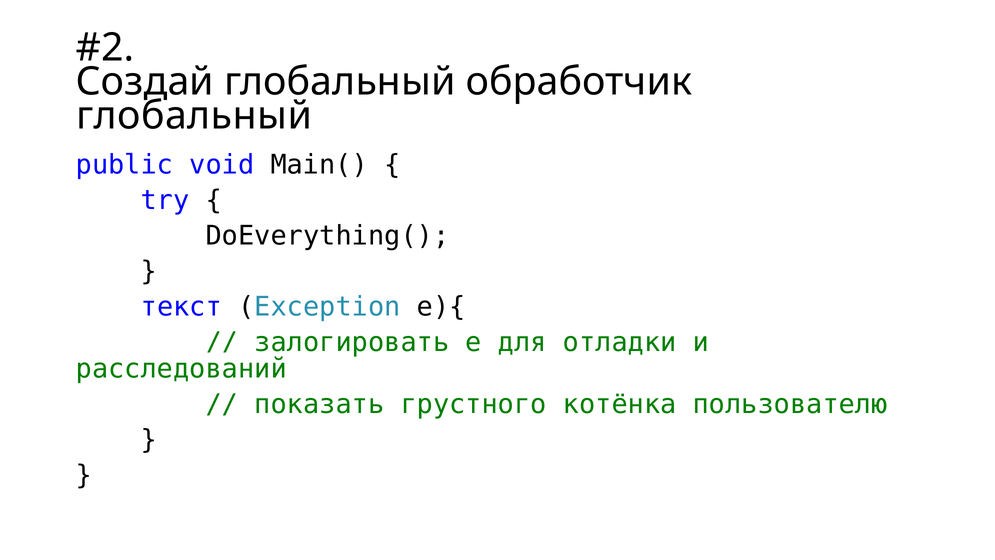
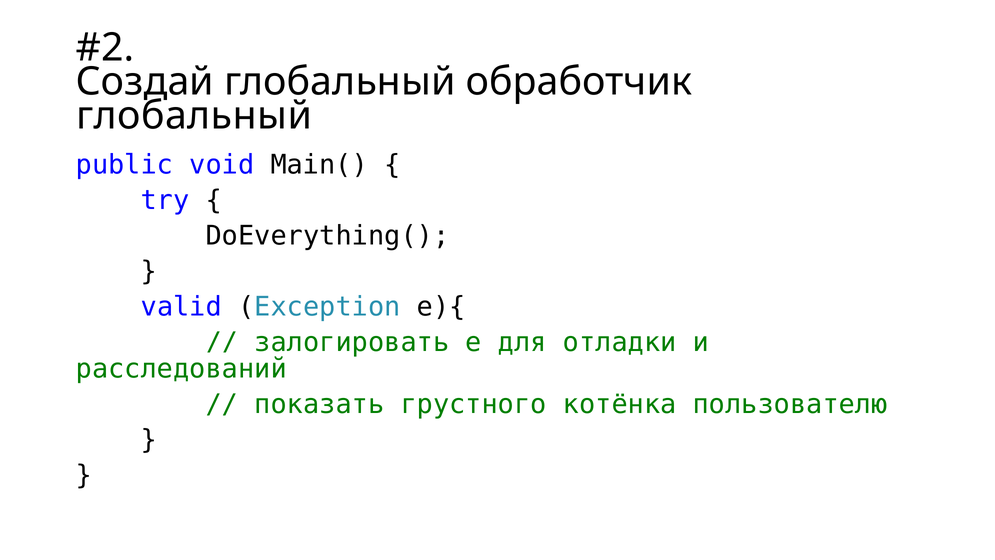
текст: текст -> valid (181, 307)
